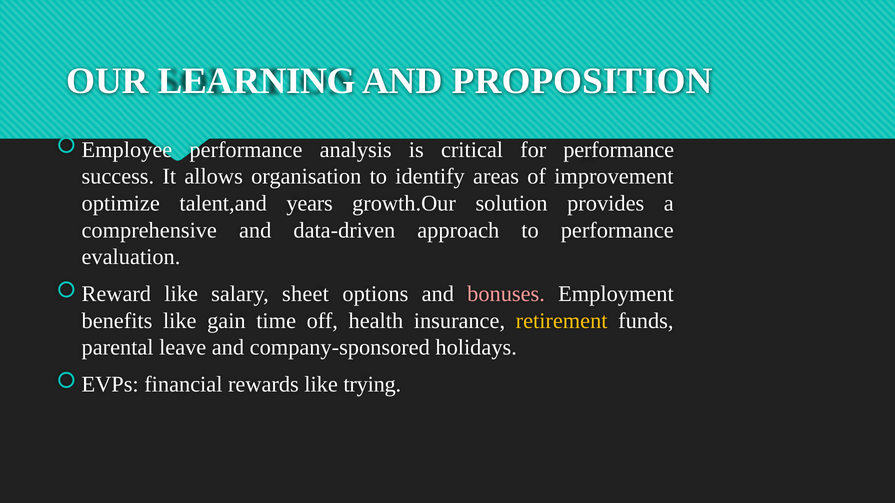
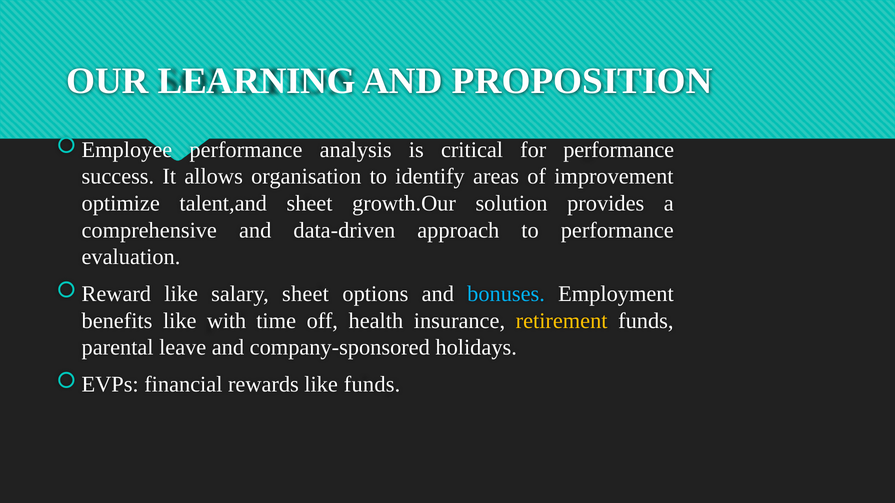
talent,and years: years -> sheet (310, 204)
bonuses colour: pink -> light blue (506, 294)
gain: gain -> with (227, 321)
like trying: trying -> funds (372, 385)
